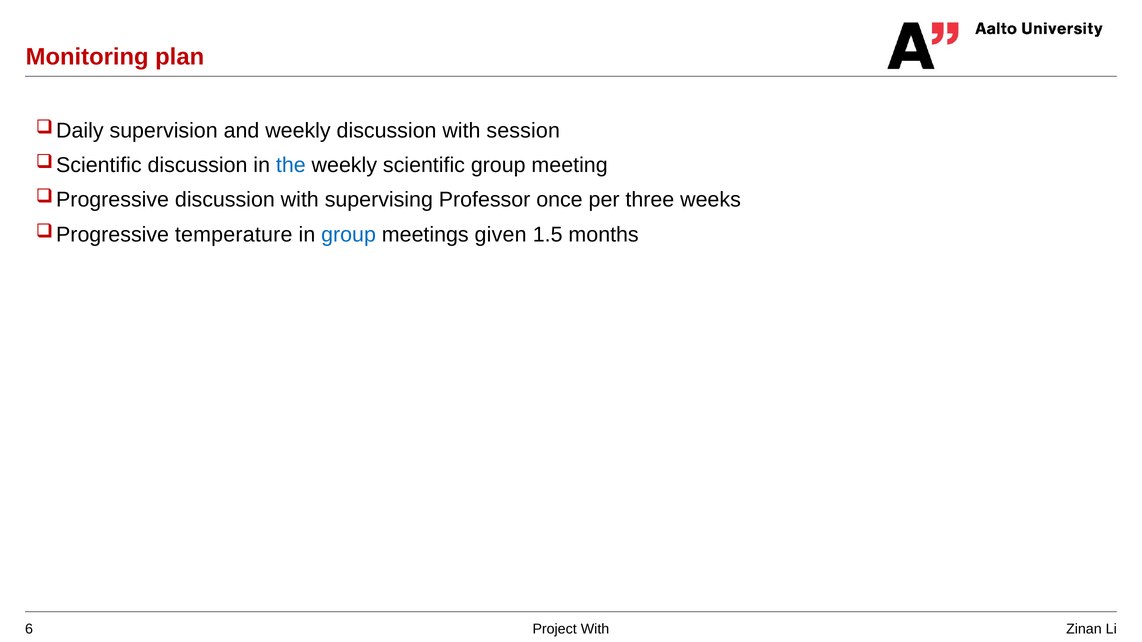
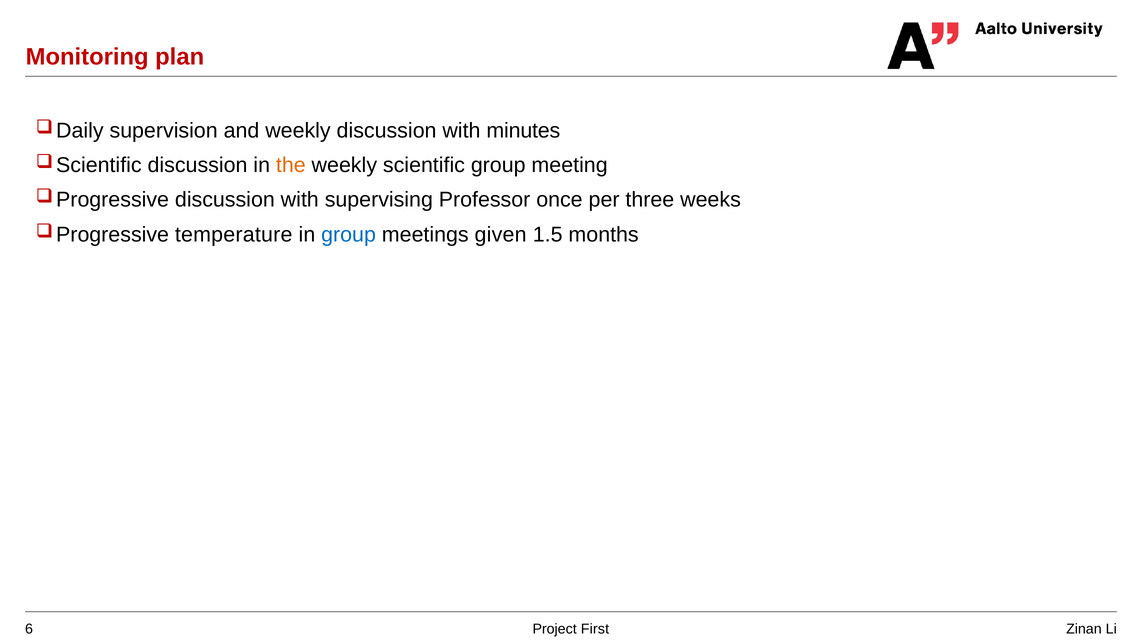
session: session -> minutes (523, 131)
the colour: blue -> orange (291, 165)
With: With -> First (595, 629)
